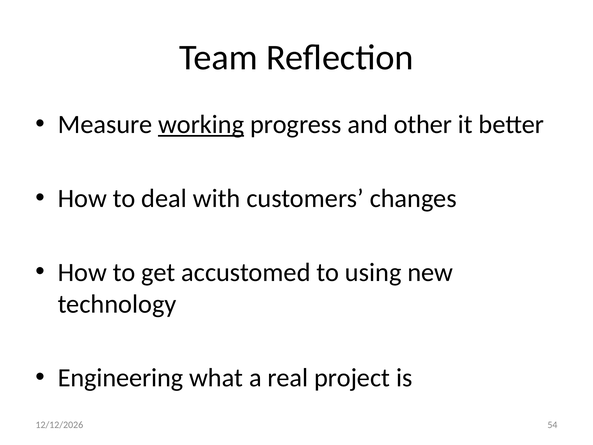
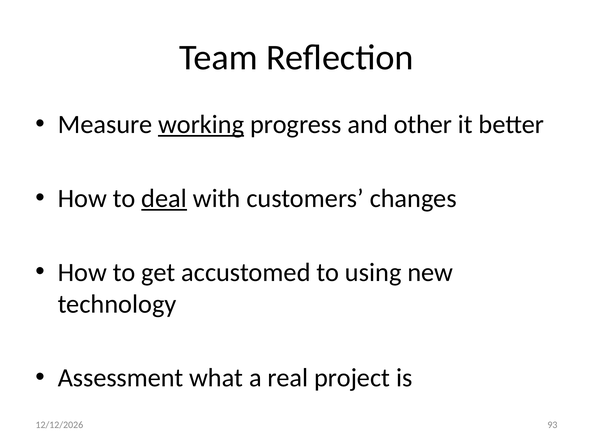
deal underline: none -> present (164, 198)
Engineering: Engineering -> Assessment (121, 378)
54: 54 -> 93 (552, 425)
